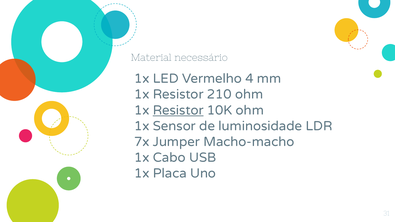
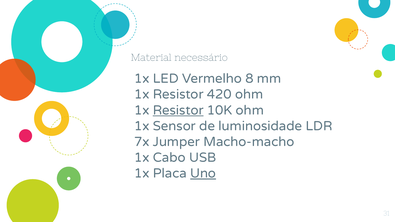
4: 4 -> 8 (249, 79)
210: 210 -> 420 (219, 94)
Uno underline: none -> present (203, 173)
